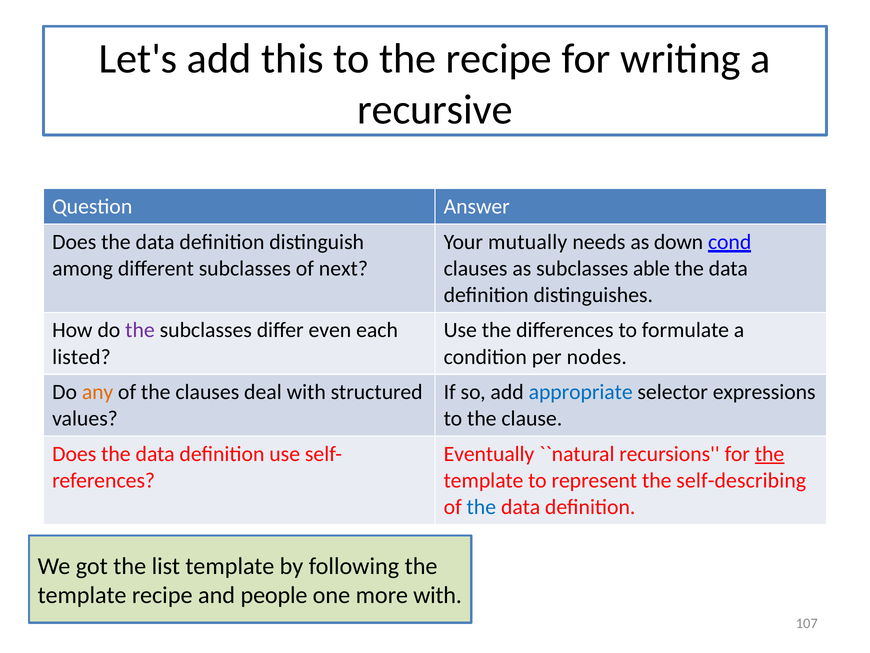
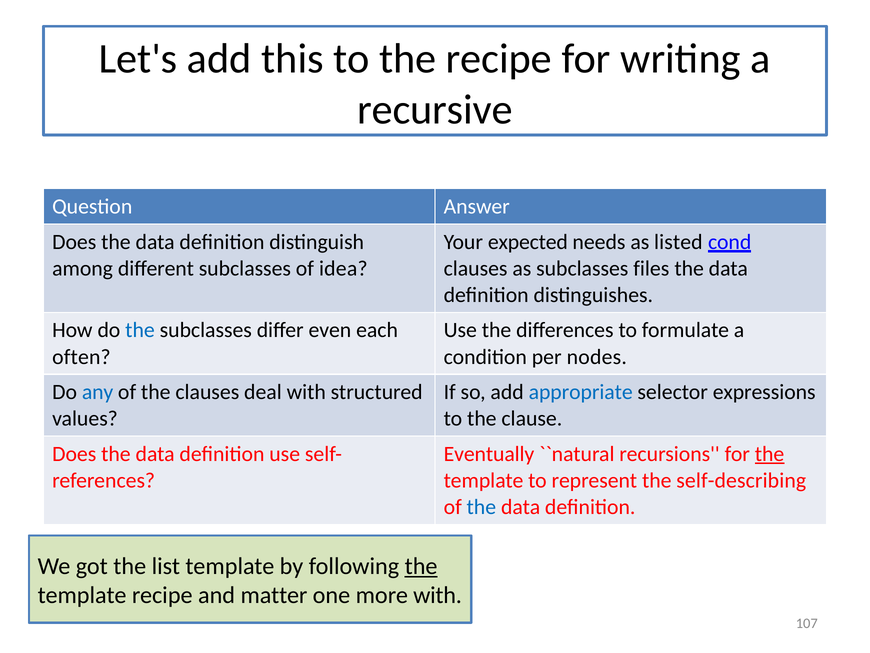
mutually: mutually -> expected (528, 242)
down: down -> listed (678, 242)
next: next -> idea (343, 268)
able: able -> files (651, 268)
the colour: purple -> blue (140, 330)
listed: listed -> often (81, 357)
any colour: orange -> blue (98, 392)
the underline: none -> present (421, 566)
people: people -> matter (274, 595)
